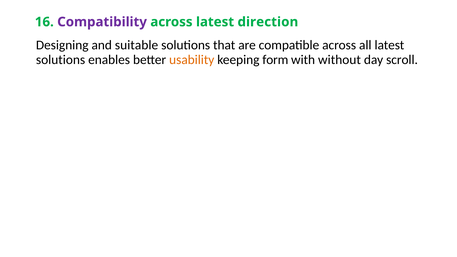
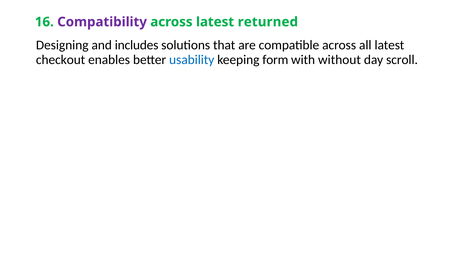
direction: direction -> returned (268, 22)
suitable: suitable -> includes (137, 45)
solutions: solutions -> checkout (61, 60)
usability colour: orange -> blue (192, 60)
